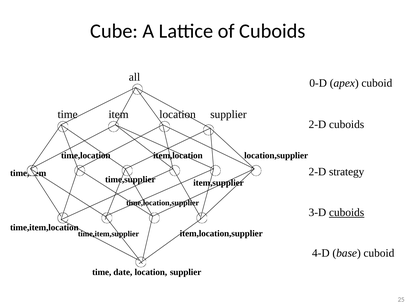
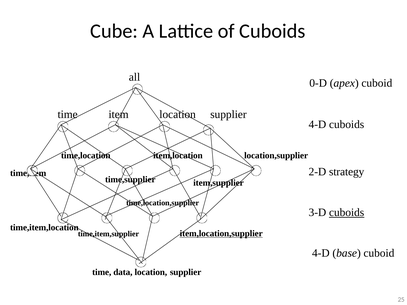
2-D: 2-D -> 4-D (317, 125)
item,location,supplier underline: none -> present (221, 234)
date: date -> data (123, 272)
